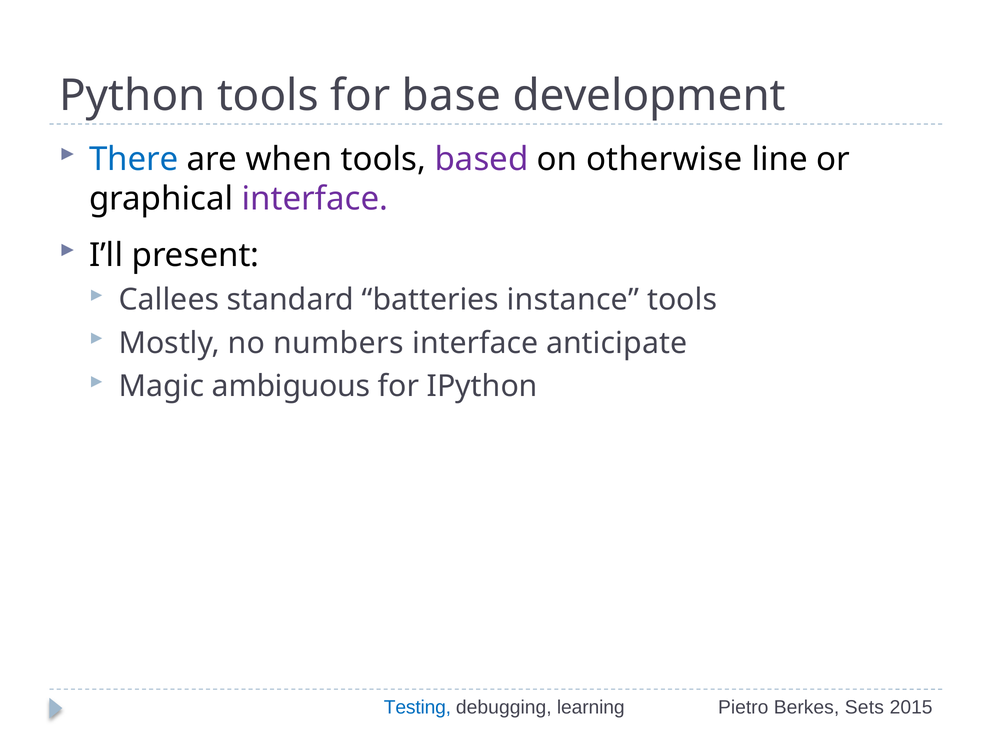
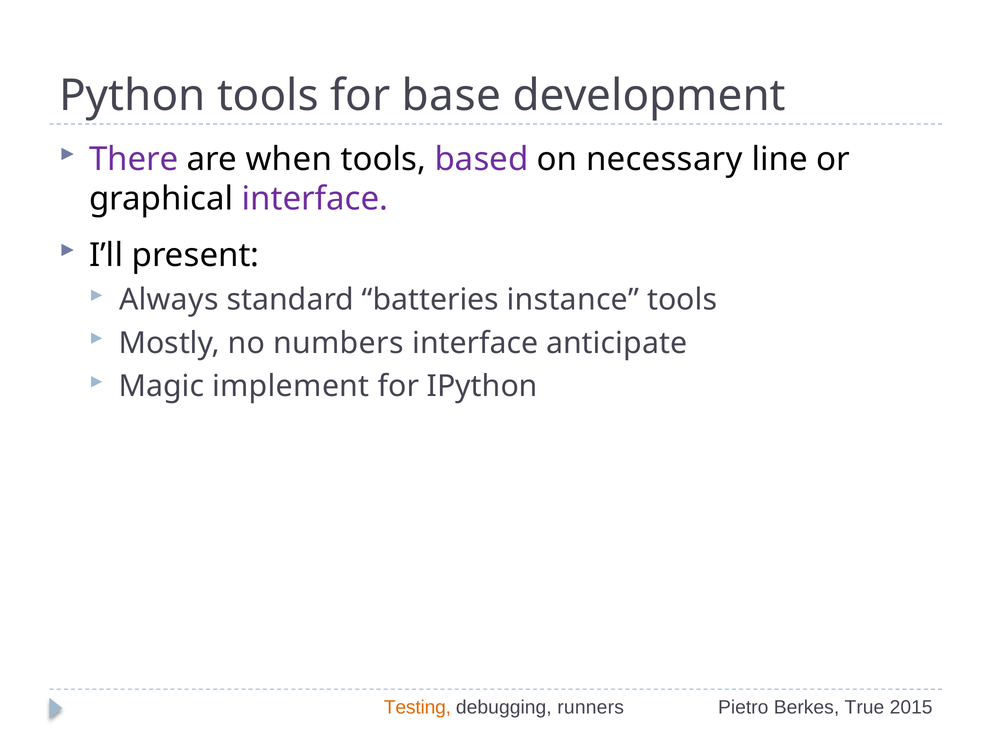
There colour: blue -> purple (134, 159)
otherwise: otherwise -> necessary (664, 159)
Callees: Callees -> Always (169, 300)
ambiguous: ambiguous -> implement (291, 386)
Testing colour: blue -> orange (417, 707)
learning: learning -> runners (591, 707)
Sets: Sets -> True (864, 707)
